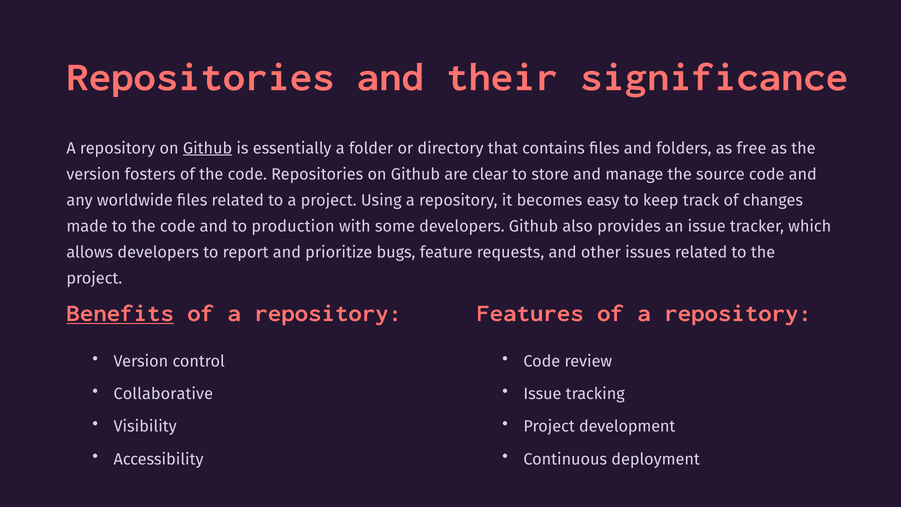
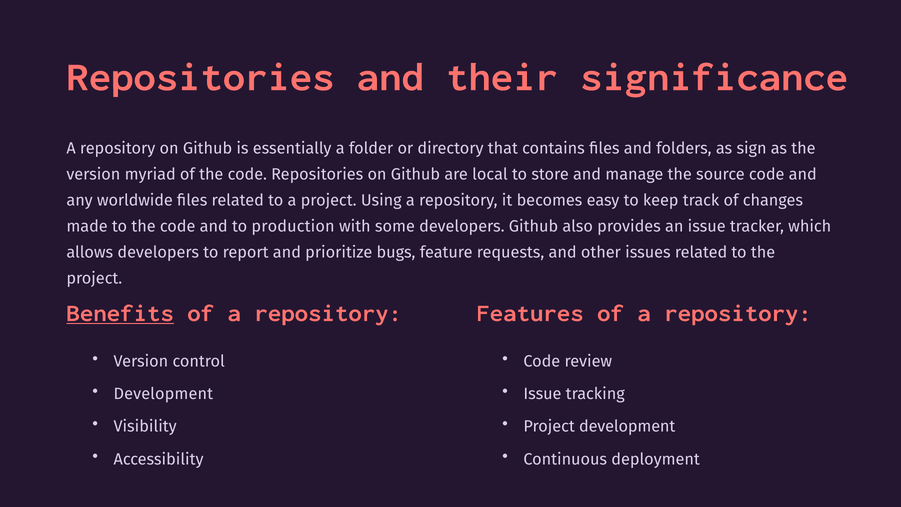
Github underline: present -> none (208, 148)
free: free -> sign (752, 148)
fosters: fosters -> myriad (150, 174)
clear: clear -> local (490, 174)
Collaborative: Collaborative -> Development (163, 394)
